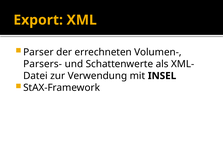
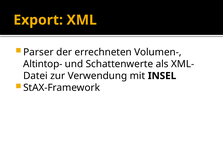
Parsers-: Parsers- -> Altintop- (43, 64)
